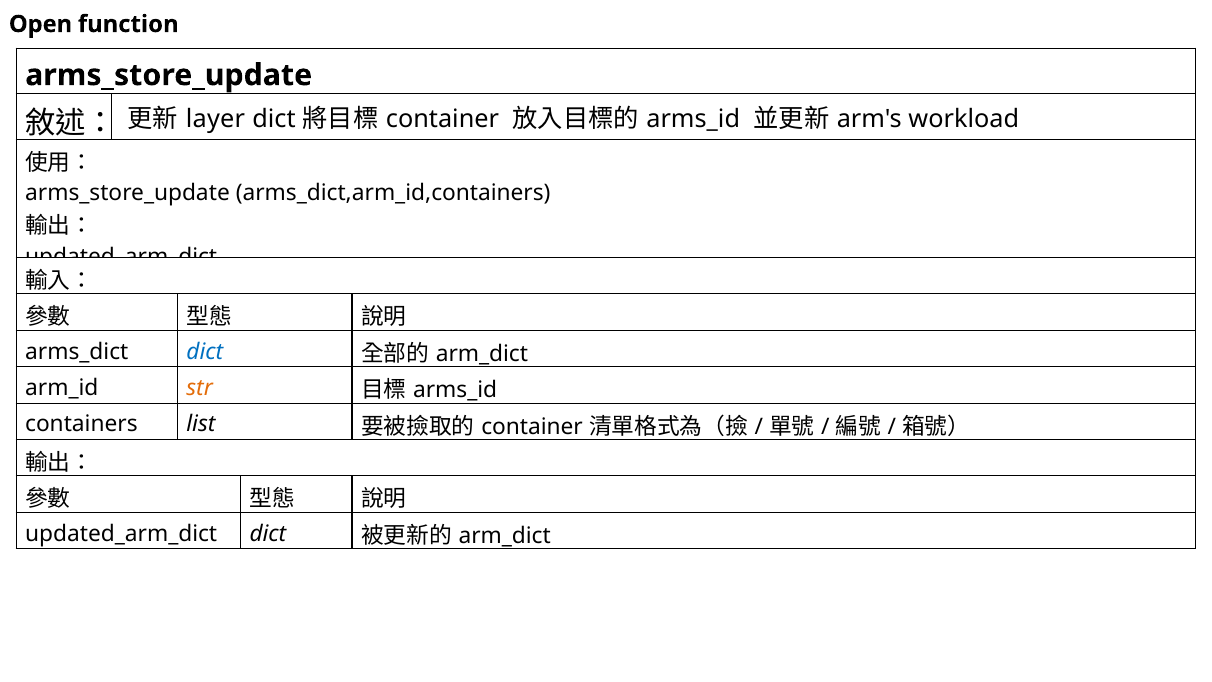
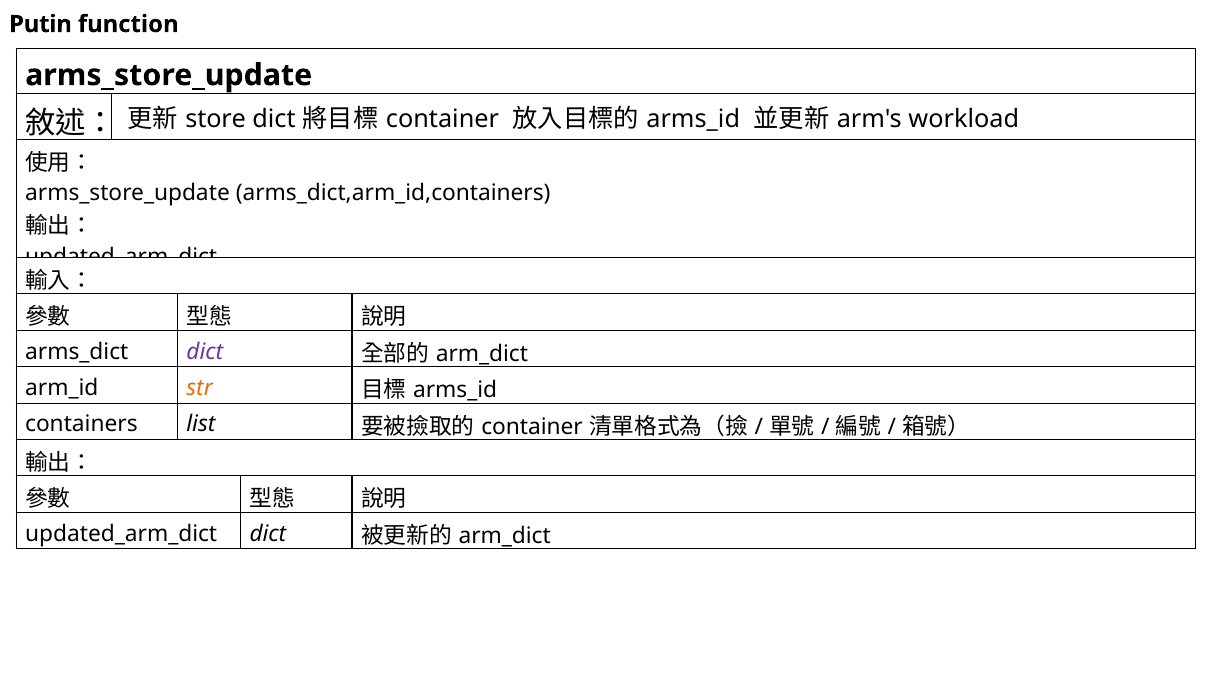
Open: Open -> Putin (40, 24)
layer: layer -> store (216, 119)
dict colour: blue -> purple (205, 351)
